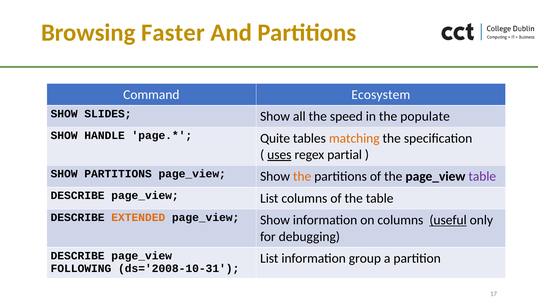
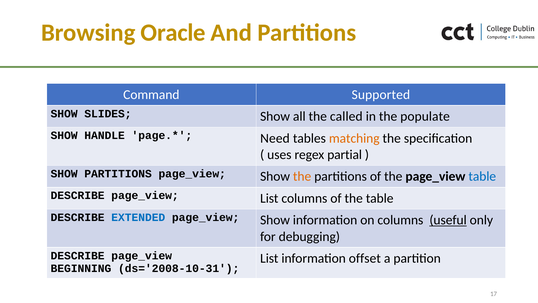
Faster: Faster -> Oracle (173, 33)
Ecosystem: Ecosystem -> Supported (381, 94)
speed: speed -> called (346, 116)
Quite: Quite -> Need (275, 138)
uses underline: present -> none (279, 154)
table colour: purple -> blue (482, 176)
EXTENDED colour: orange -> blue (138, 217)
group: group -> offset (365, 258)
FOLLOWING: FOLLOWING -> BEGINNING (81, 268)
